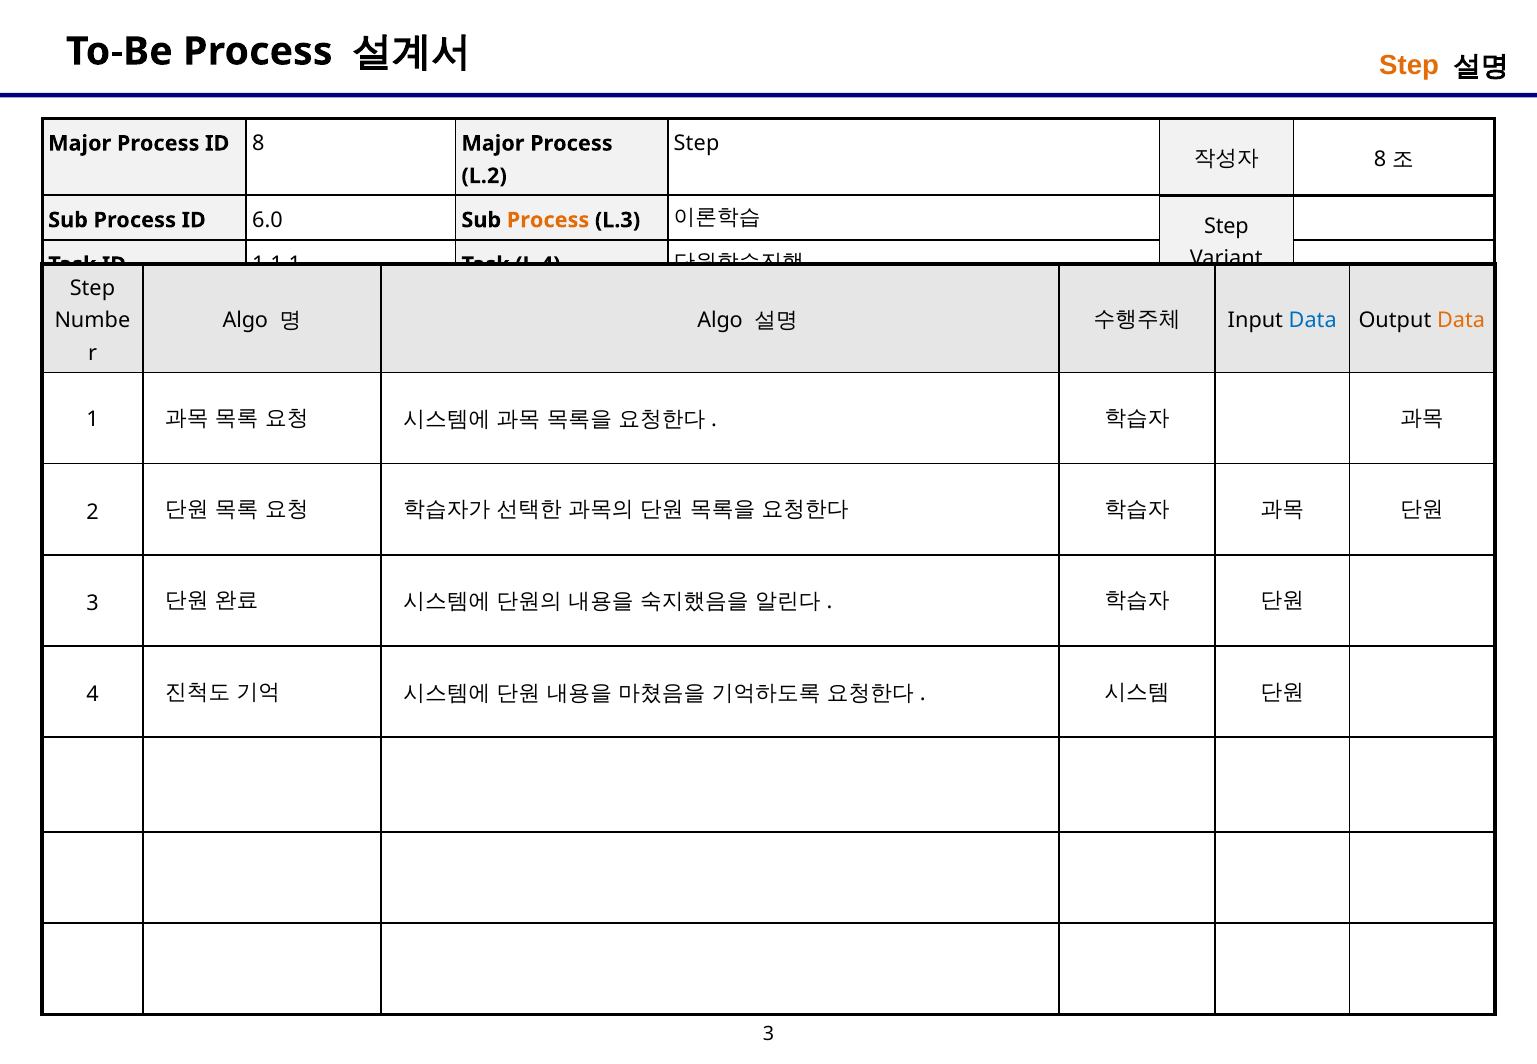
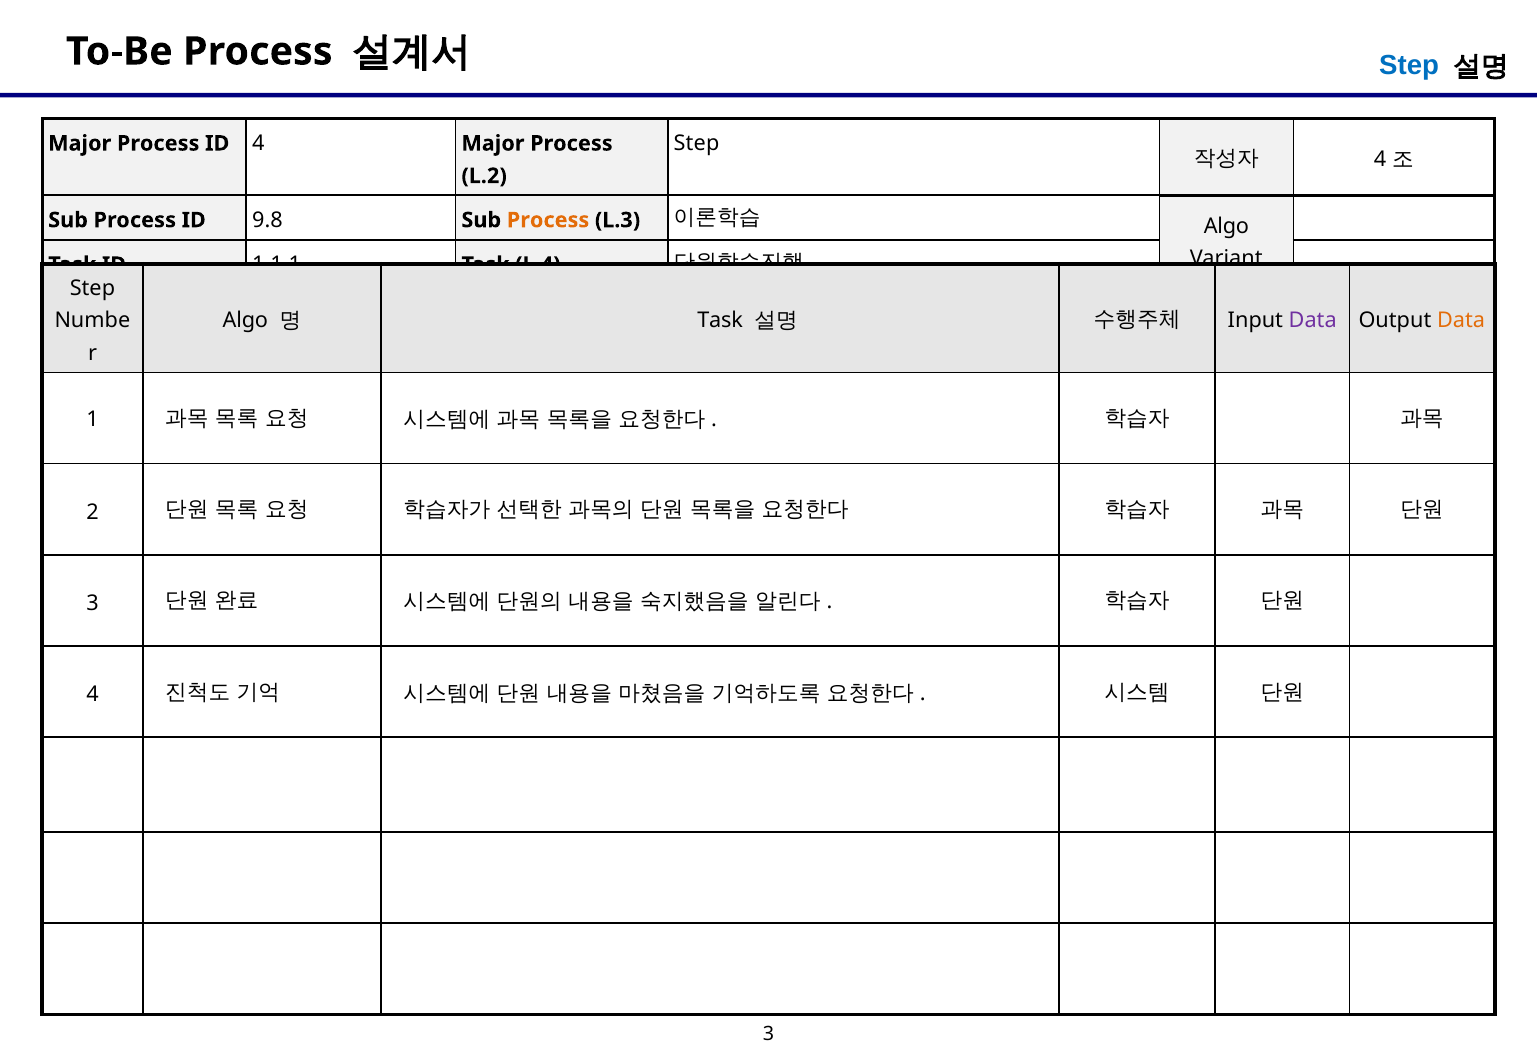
Step colour: orange -> blue (1409, 66)
ID 8: 8 -> 4 (258, 143)
8: 8 -> 4 (1380, 160)
6.0: 6.0 -> 9.8 (267, 220)
Step: Step -> Algo (1226, 226)
Algo: Algo -> Task (720, 321)
Data colour: blue -> purple (1313, 321)
